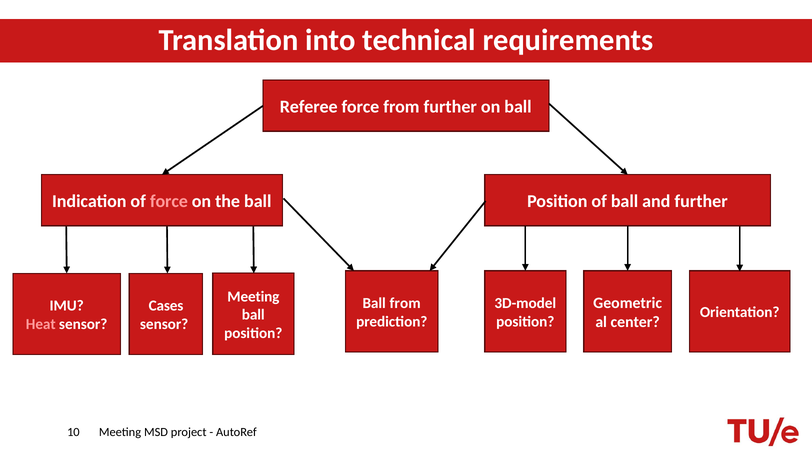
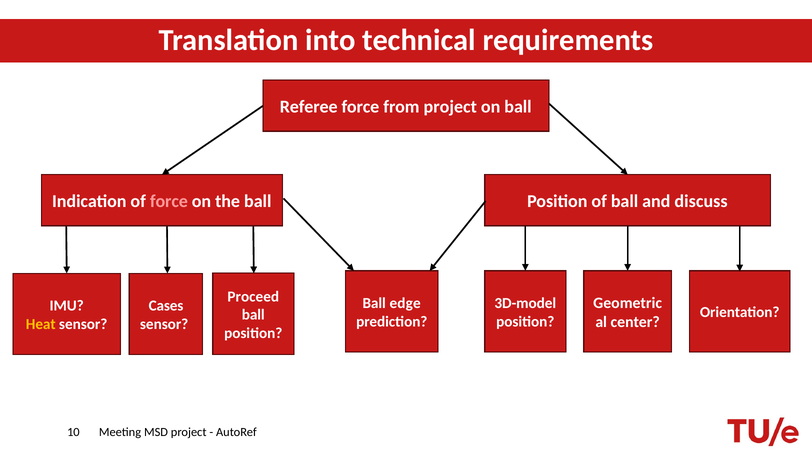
from further: further -> project (450, 107)
and further: further -> discuss (701, 201)
Meeting: Meeting -> Proceed (253, 296)
Ball from: from -> edge (405, 303)
Heat colour: pink -> yellow (41, 324)
